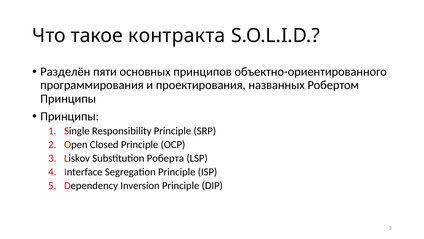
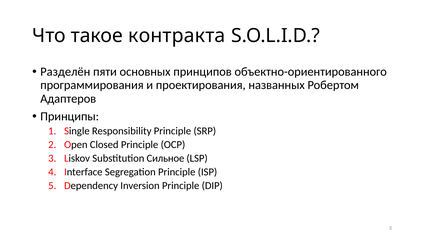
Принципы: Принципы -> Адаптеров (68, 98)
Роберта: Роберта -> Сильное (165, 158)
